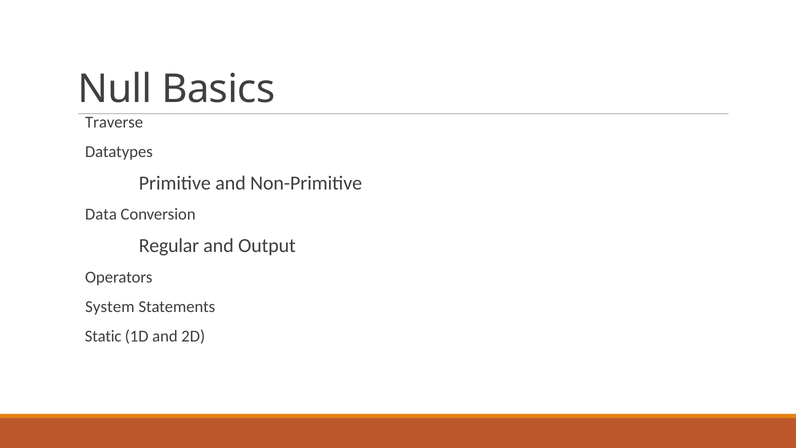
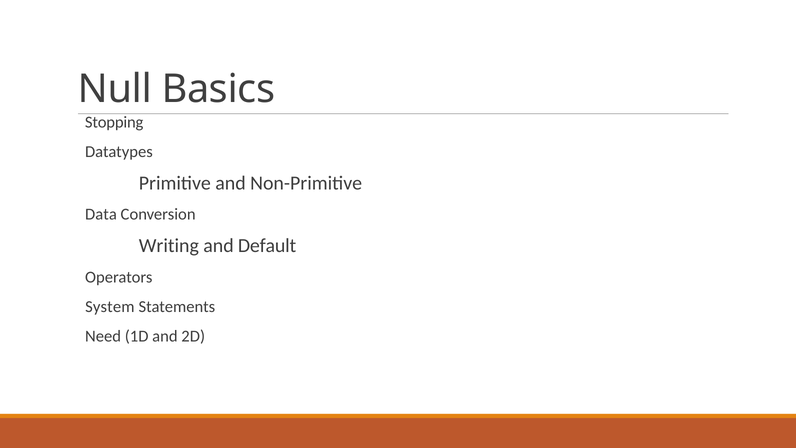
Traverse: Traverse -> Stopping (114, 122)
Regular: Regular -> Writing (169, 246)
Output: Output -> Default (267, 246)
Static: Static -> Need (103, 336)
